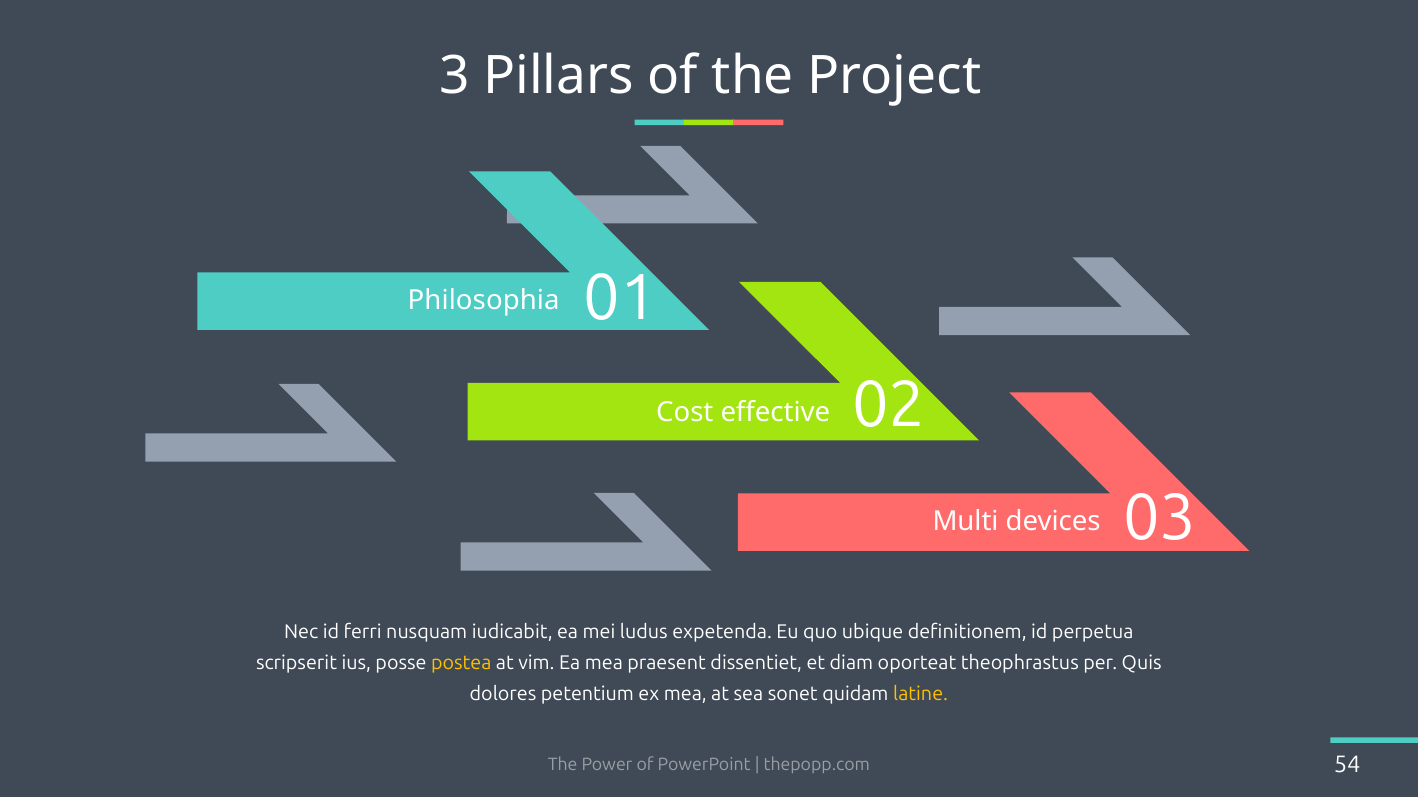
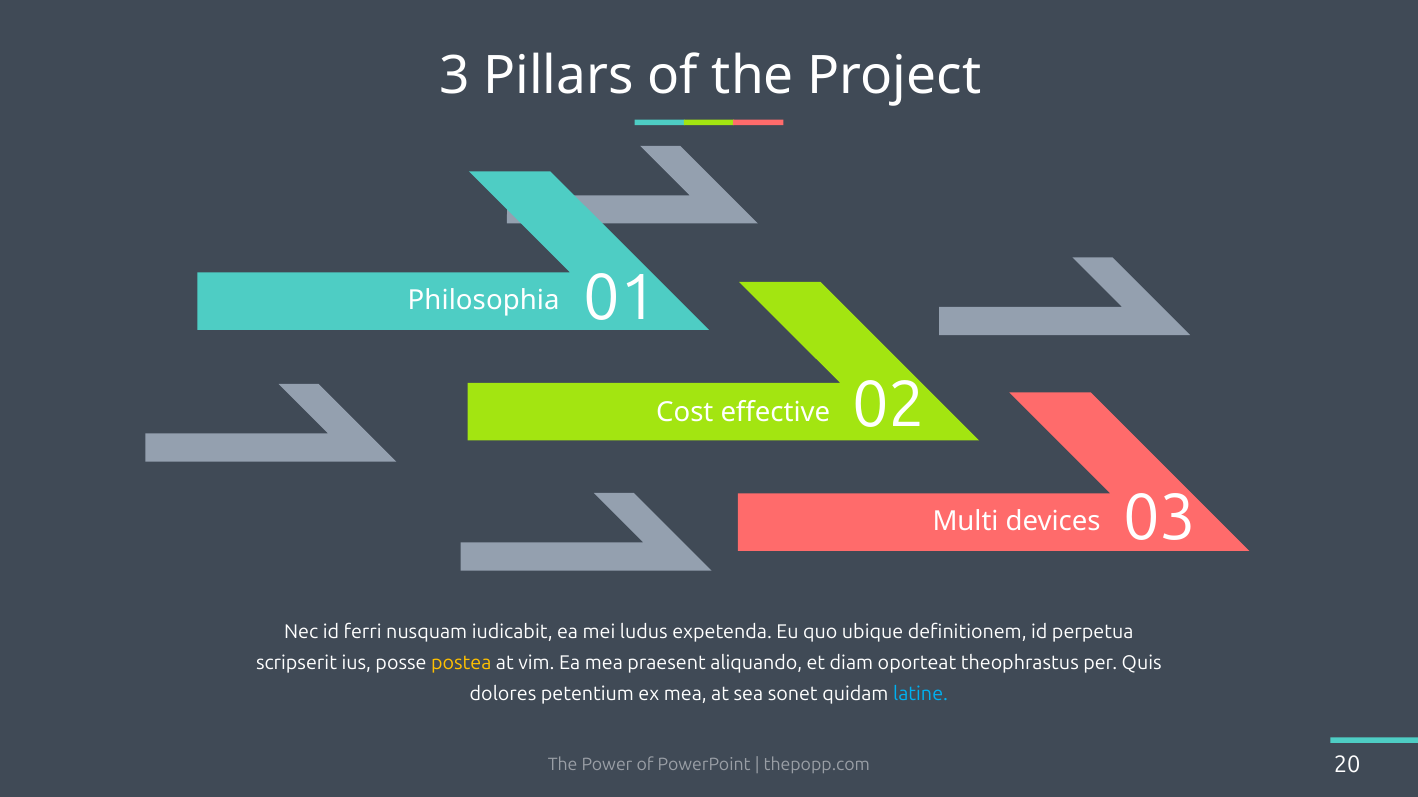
dissentiet: dissentiet -> aliquando (756, 664)
latine colour: yellow -> light blue (921, 694)
54: 54 -> 20 (1347, 765)
